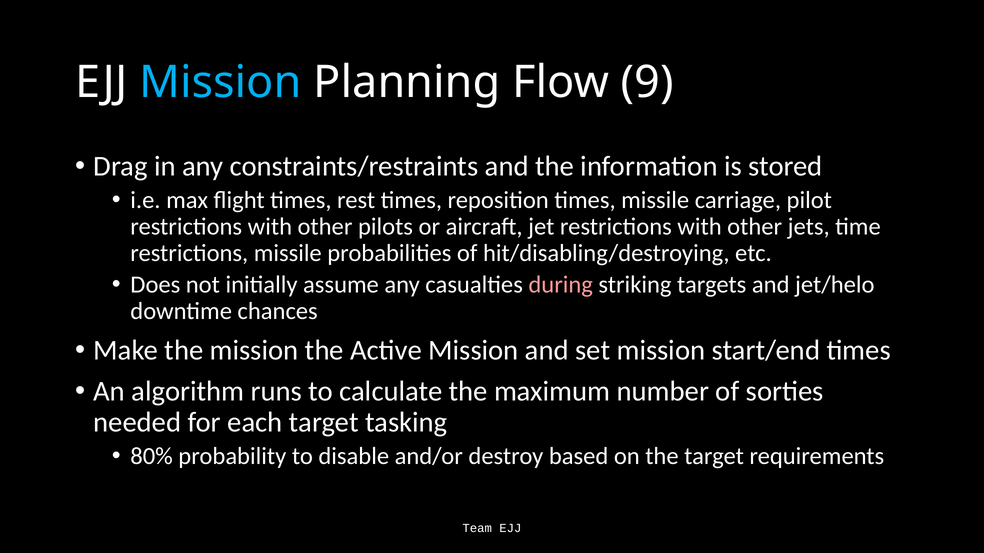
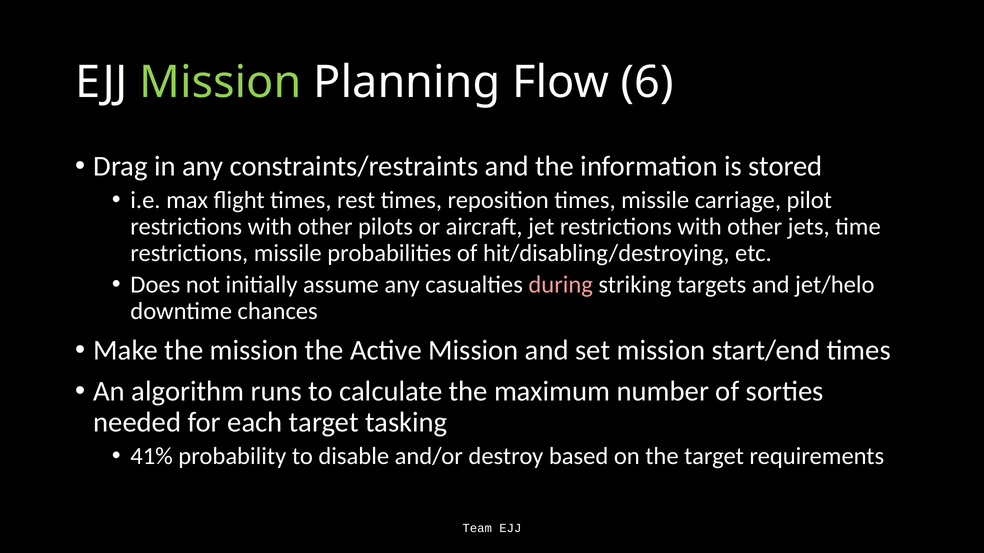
Mission colour: light blue -> light green (220, 83)
9: 9 -> 6 (647, 83)
80%: 80% -> 41% (152, 457)
